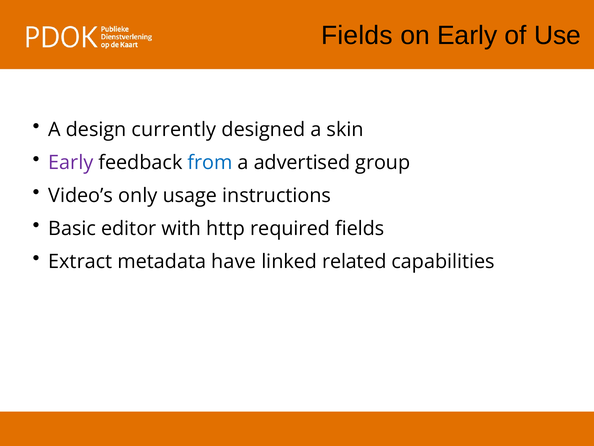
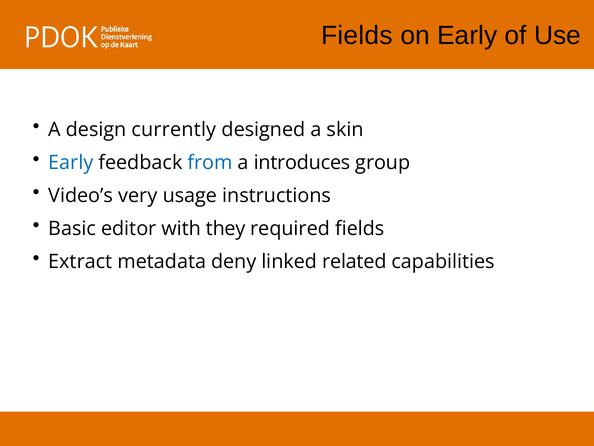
Early colour: purple -> blue (71, 162)
advertised: advertised -> introduces (302, 162)
only: only -> very (138, 195)
http: http -> they (226, 228)
have: have -> deny (234, 261)
